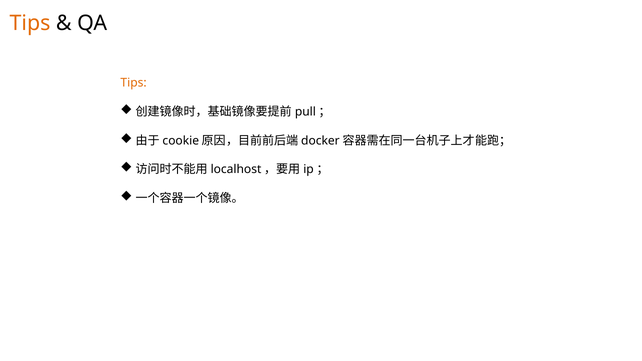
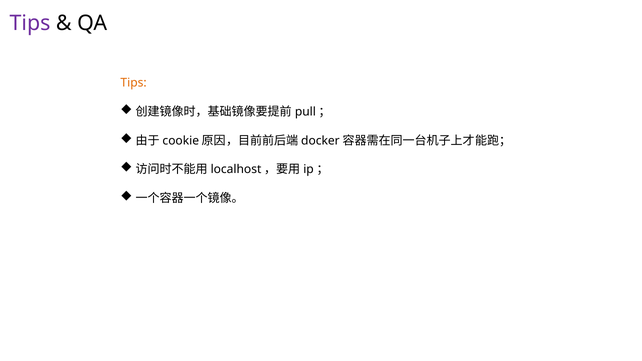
Tips colour: orange -> purple (30, 23)
